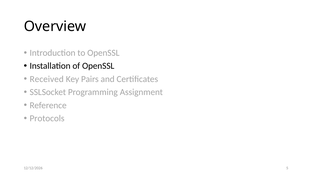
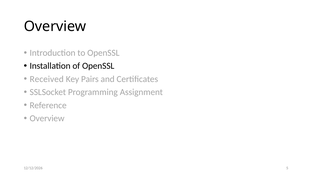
Protocols: Protocols -> Overview (47, 118)
